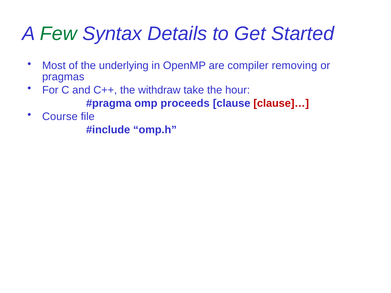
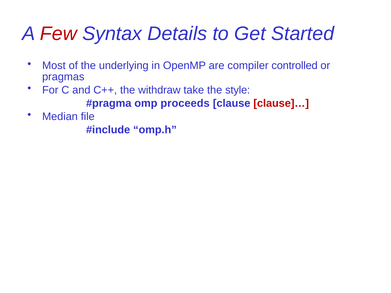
Few colour: green -> red (58, 34)
removing: removing -> controlled (295, 66)
hour: hour -> style (238, 90)
Course: Course -> Median (60, 117)
